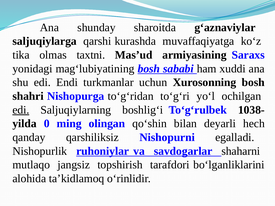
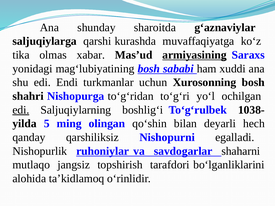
taxtni: taxtni -> xabar (91, 55)
armiyasining underline: none -> present (194, 55)
0: 0 -> 5 (47, 124)
